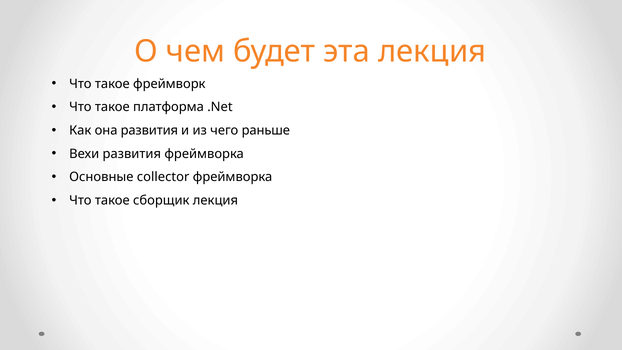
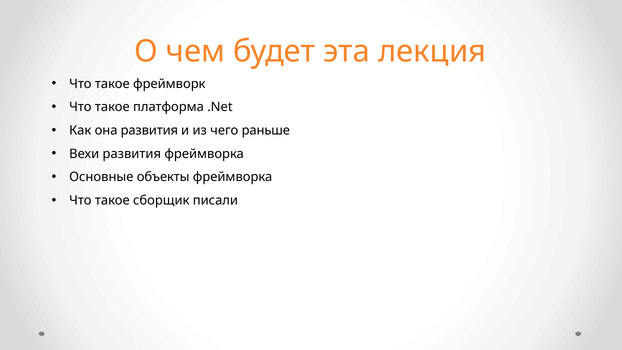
collector: collector -> объекты (163, 177)
сборщик лекция: лекция -> писали (215, 200)
